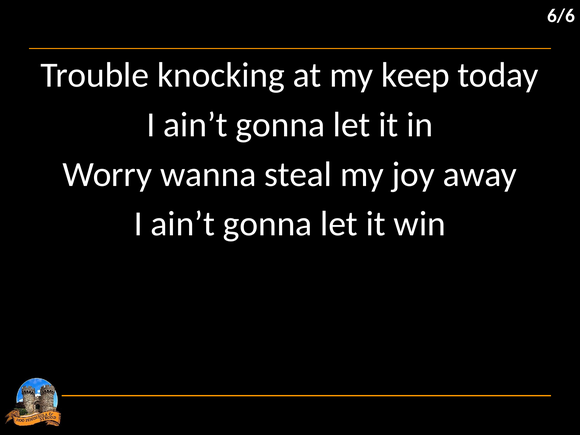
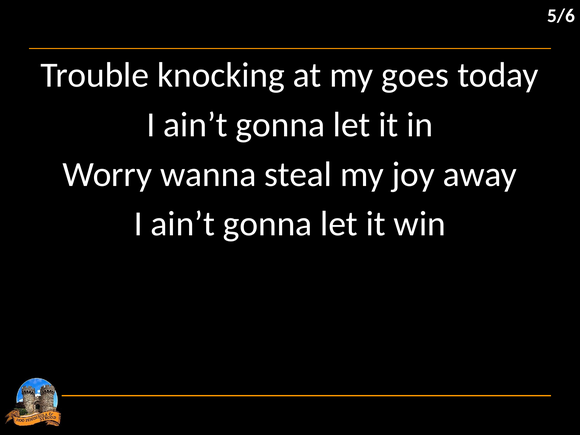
6/6: 6/6 -> 5/6 (561, 16)
keep: keep -> goes (415, 75)
